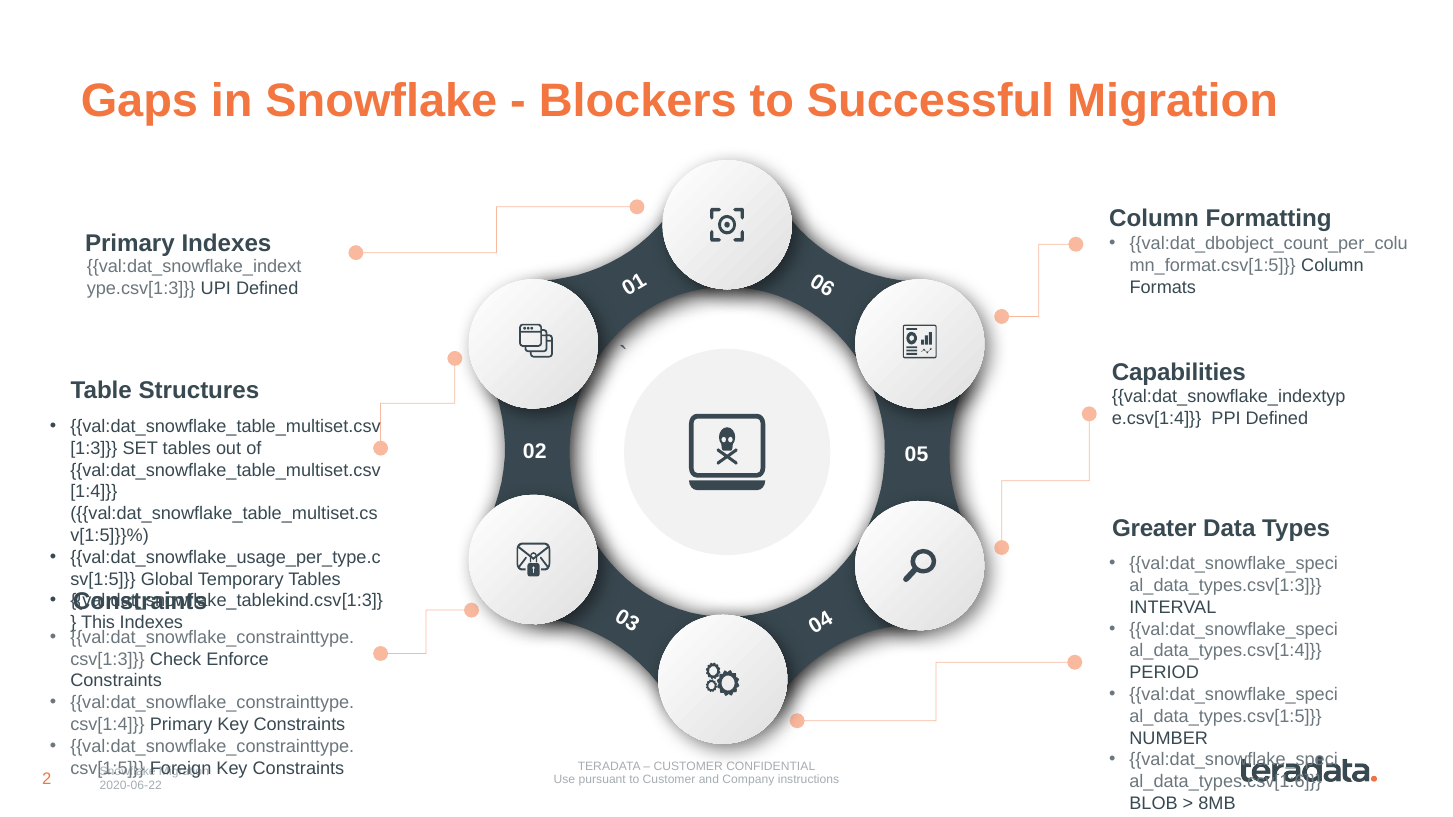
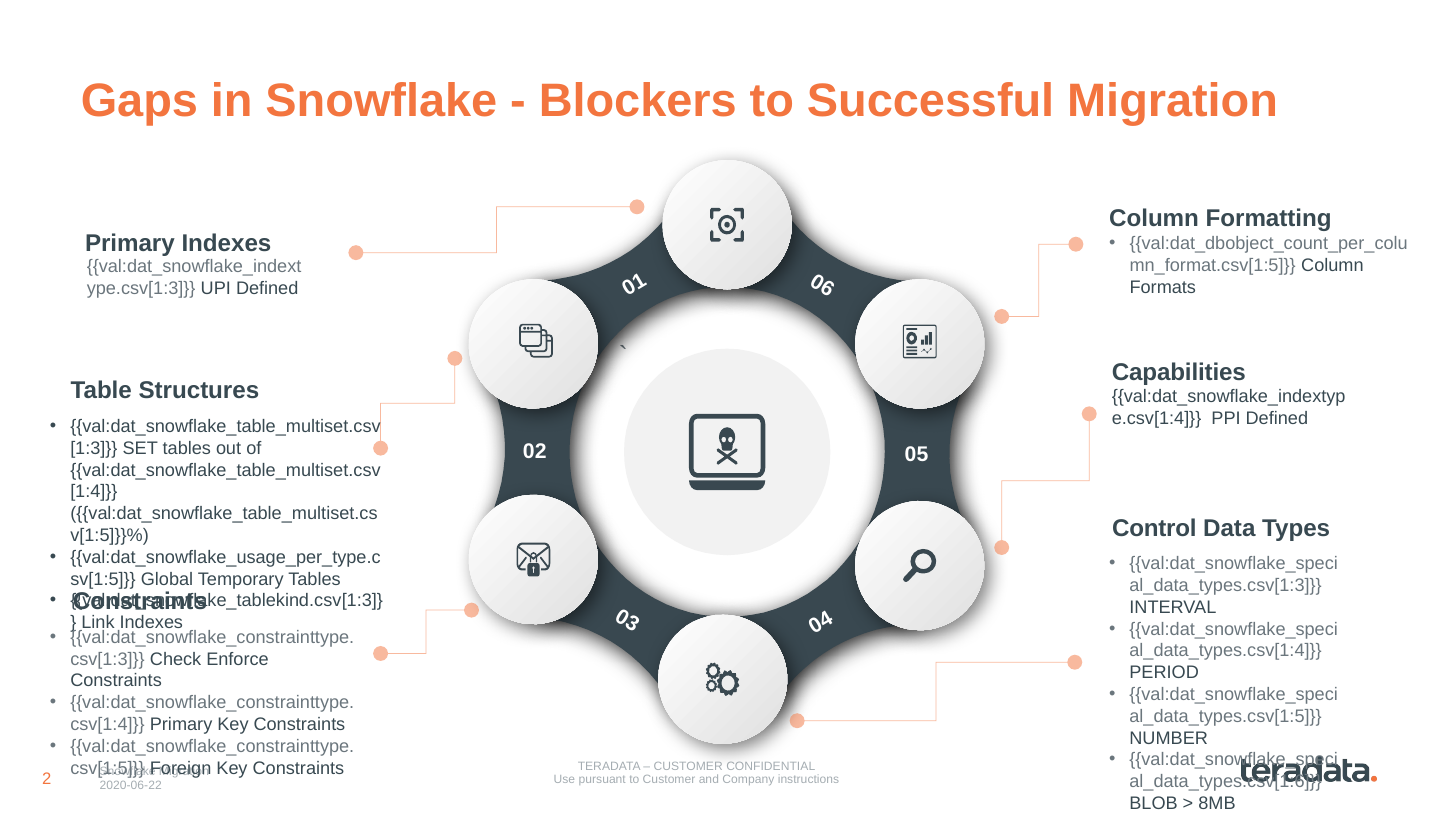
Greater: Greater -> Control (1154, 528)
This: This -> Link (98, 623)
